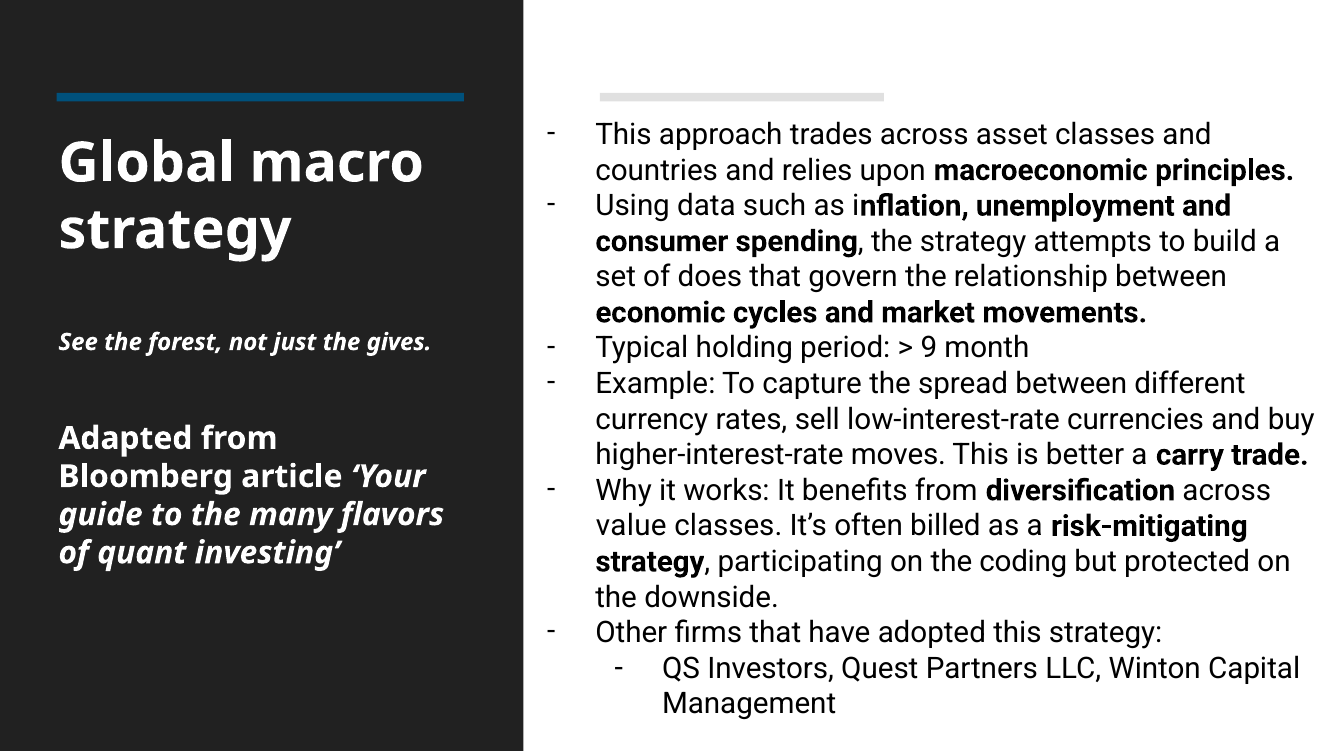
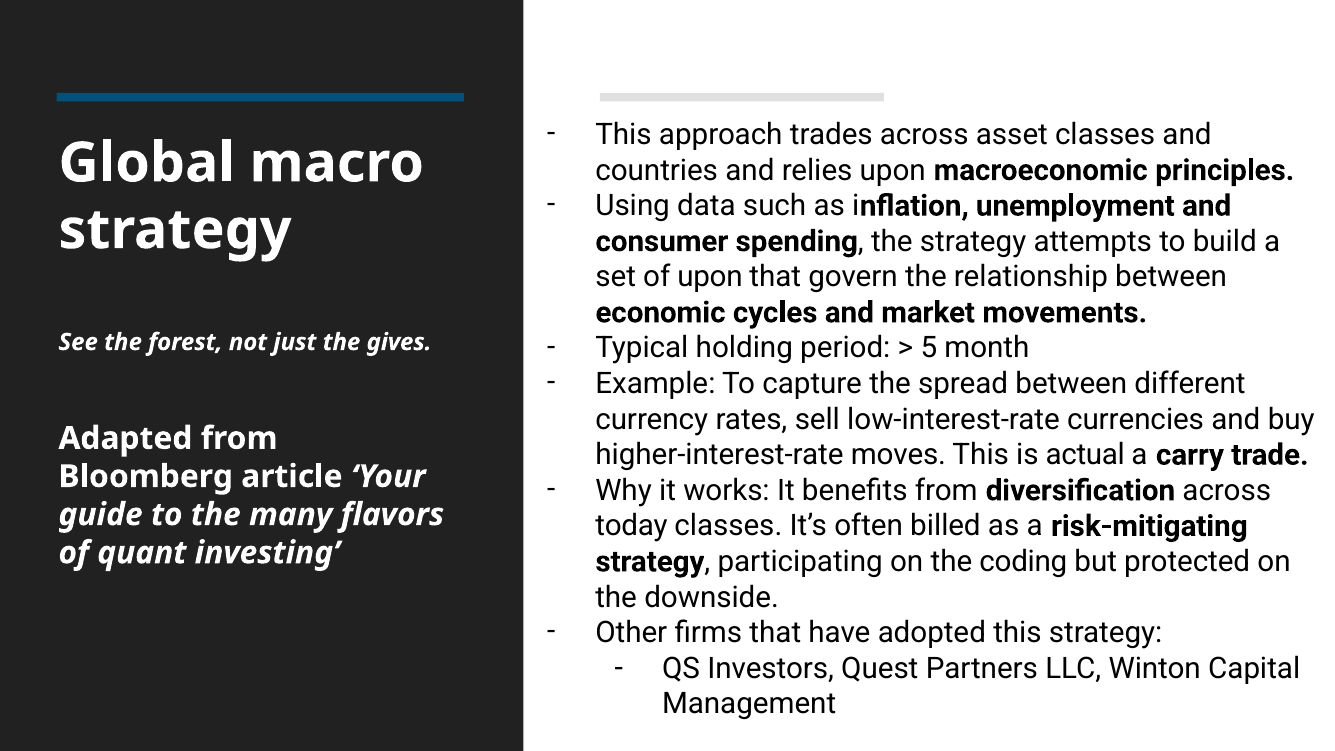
of does: does -> upon (710, 277)
9: 9 -> 5 (929, 348)
better: better -> actual (1085, 455)
value: value -> today (632, 526)
